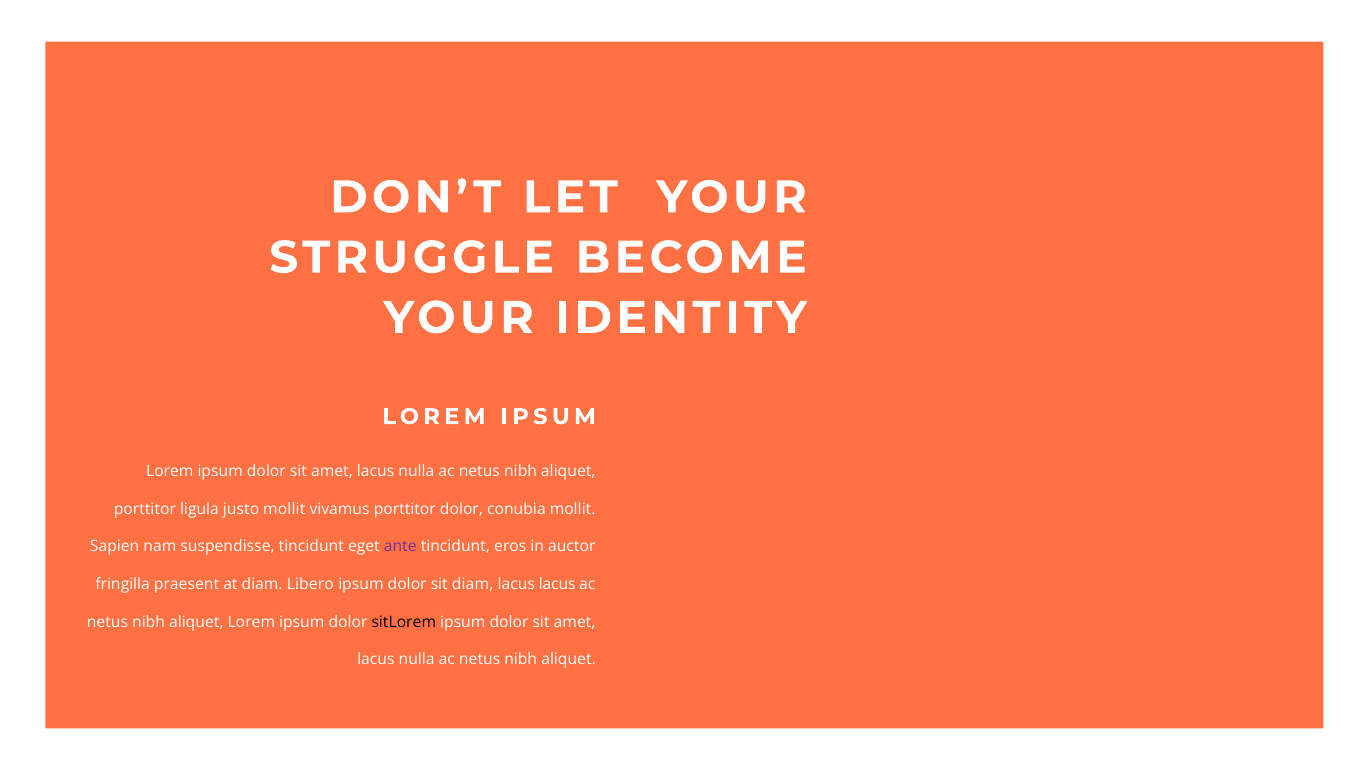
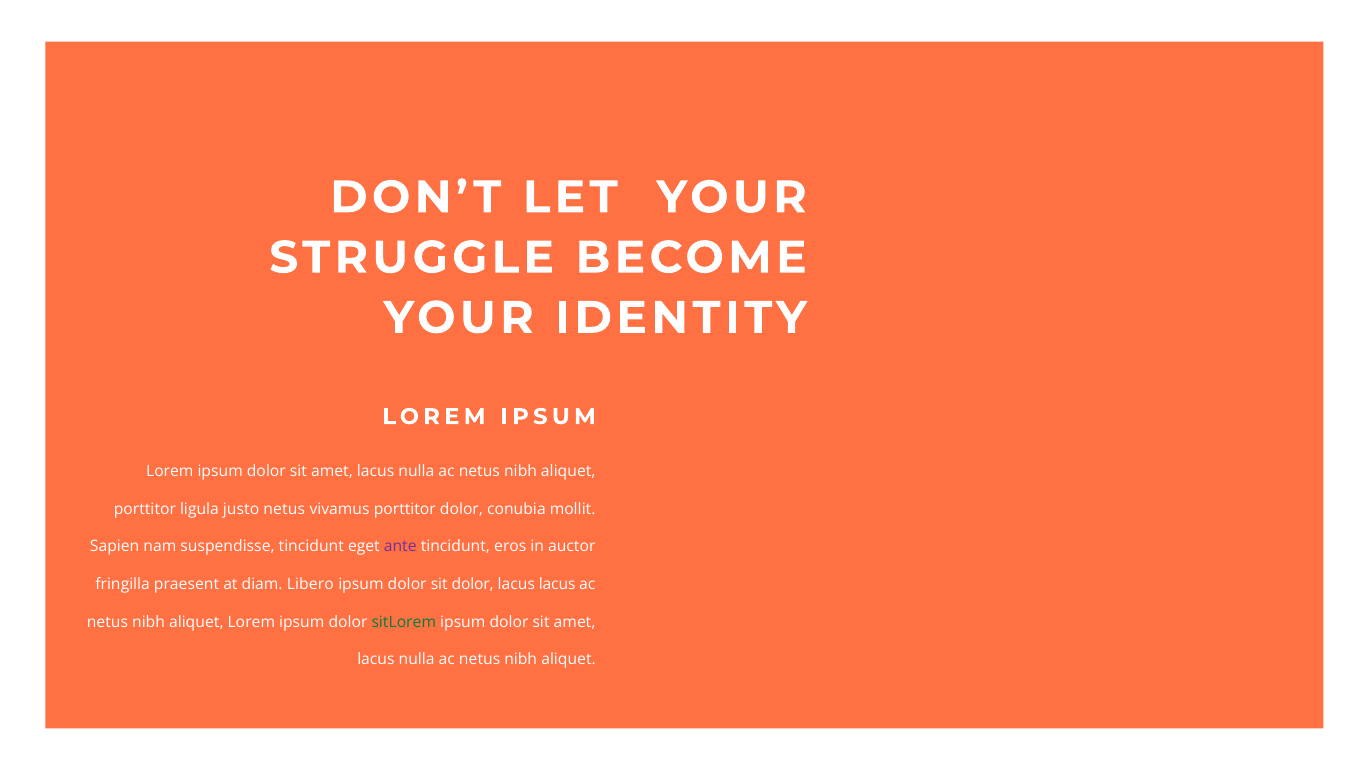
justo mollit: mollit -> netus (284, 509)
sit diam: diam -> dolor (473, 584)
sitLorem colour: black -> green (404, 622)
